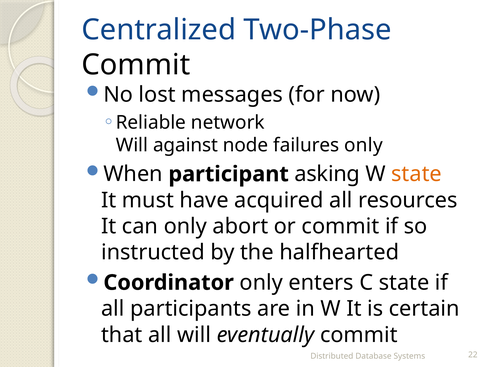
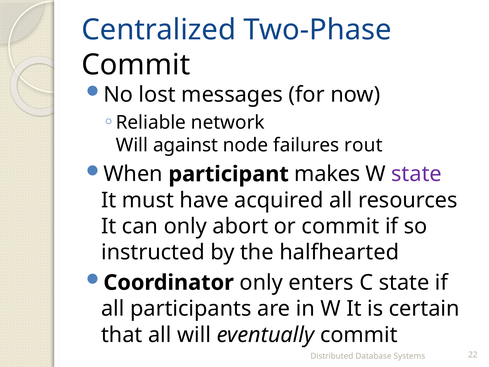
failures only: only -> rout (364, 145)
asking: asking -> makes (327, 174)
state colour: orange -> purple (417, 174)
